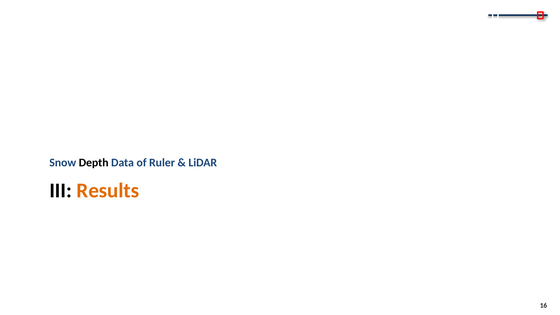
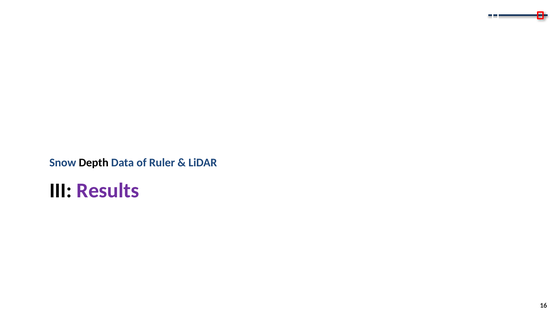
Results colour: orange -> purple (108, 191)
